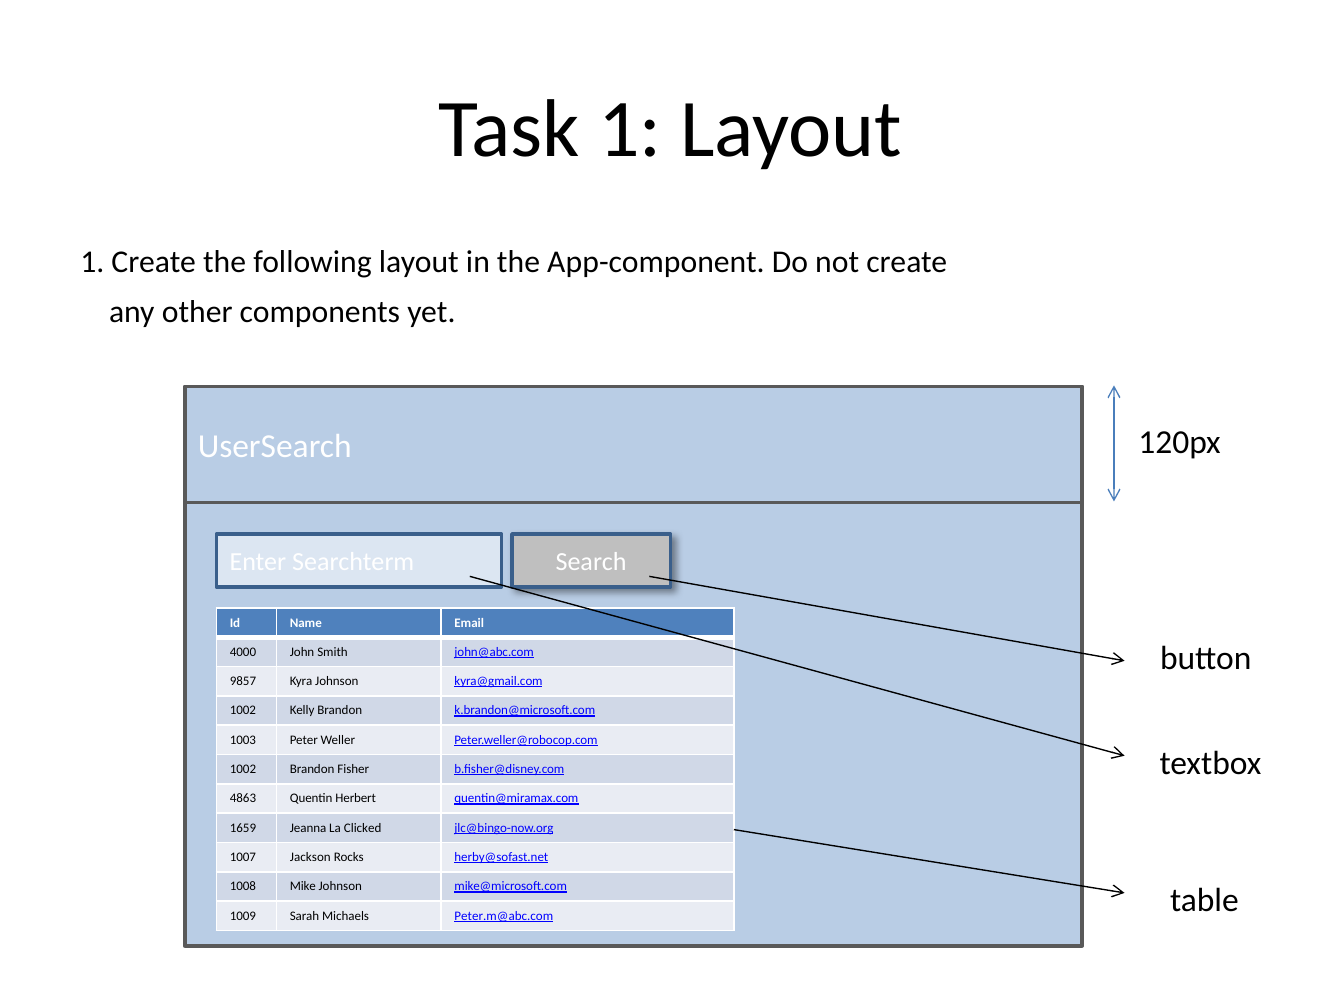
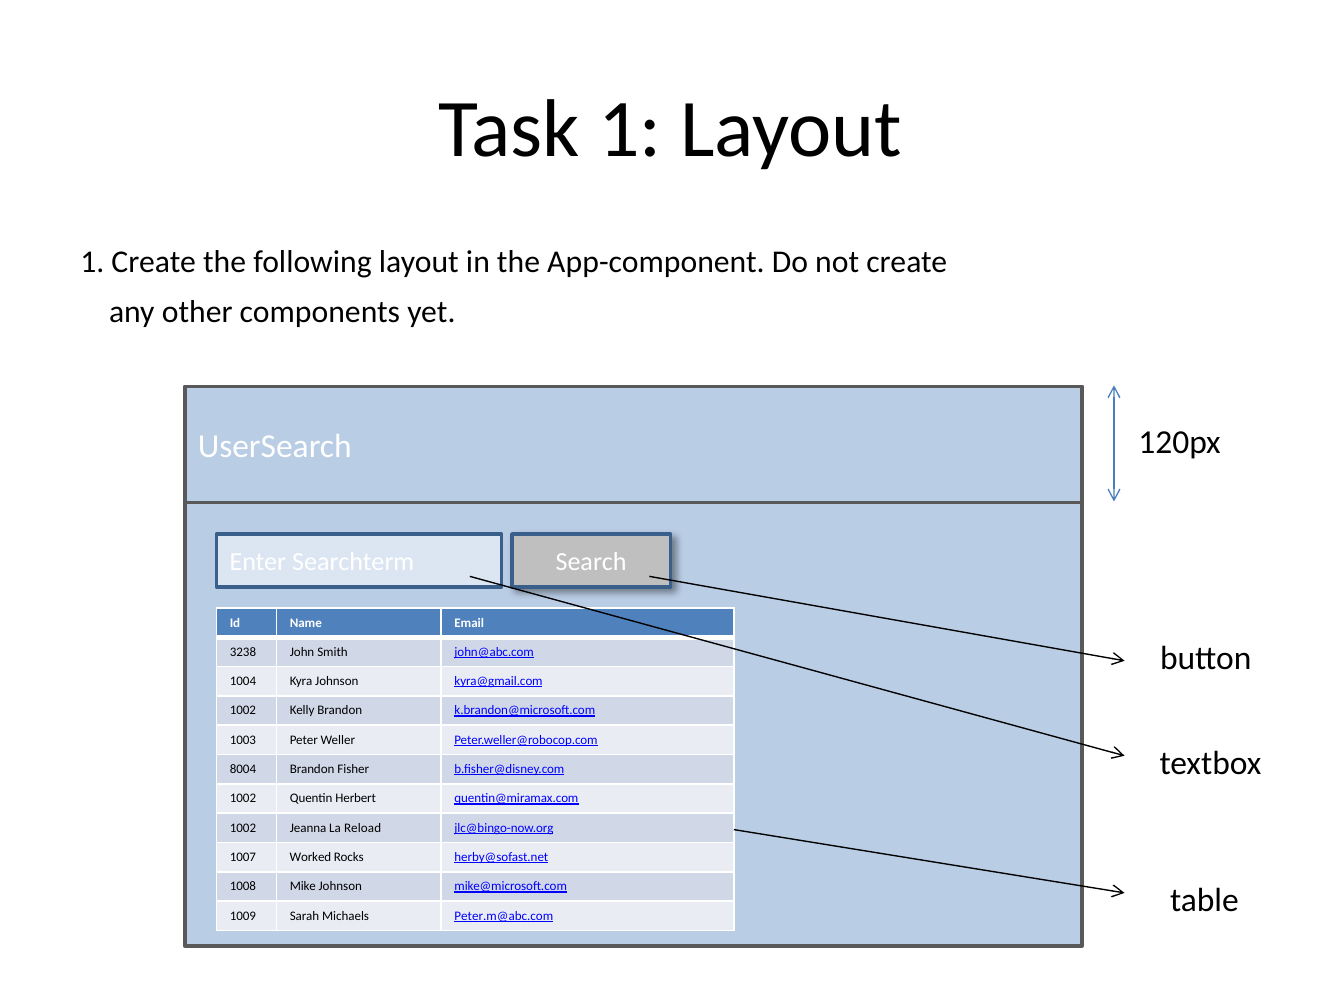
4000: 4000 -> 3238 (243, 652)
9857: 9857 -> 1004 (243, 682)
1002: 1002 -> 8004 (243, 770)
4863: 4863 -> 1002 (243, 799)
1659: 1659 -> 1002 (243, 828)
Clicked: Clicked -> Reload (363, 828)
Jackson: Jackson -> Worked (310, 858)
